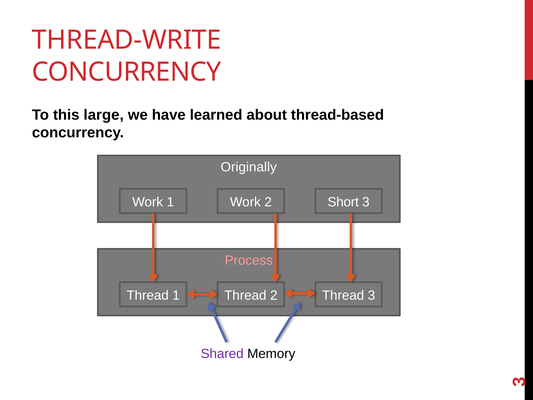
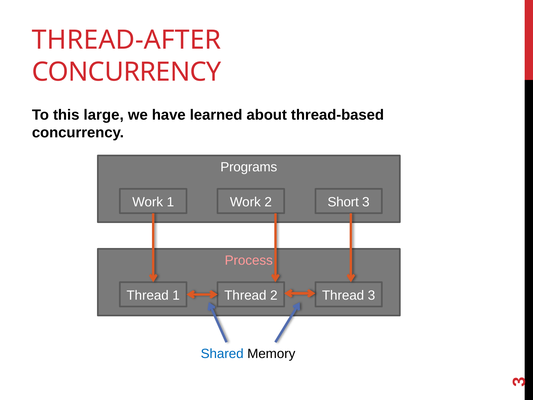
THREAD-WRITE: THREAD-WRITE -> THREAD-AFTER (127, 40)
Originally: Originally -> Programs (249, 167)
Shared colour: purple -> blue (222, 354)
